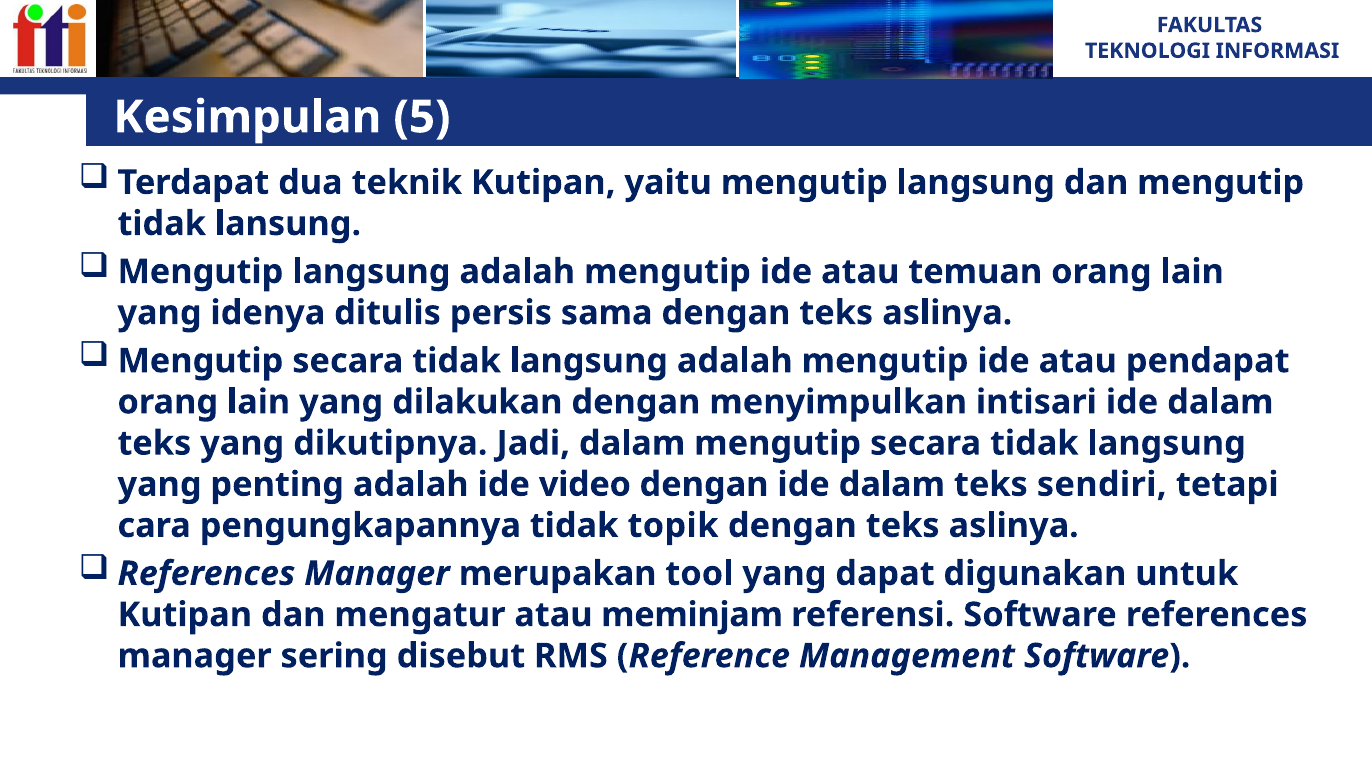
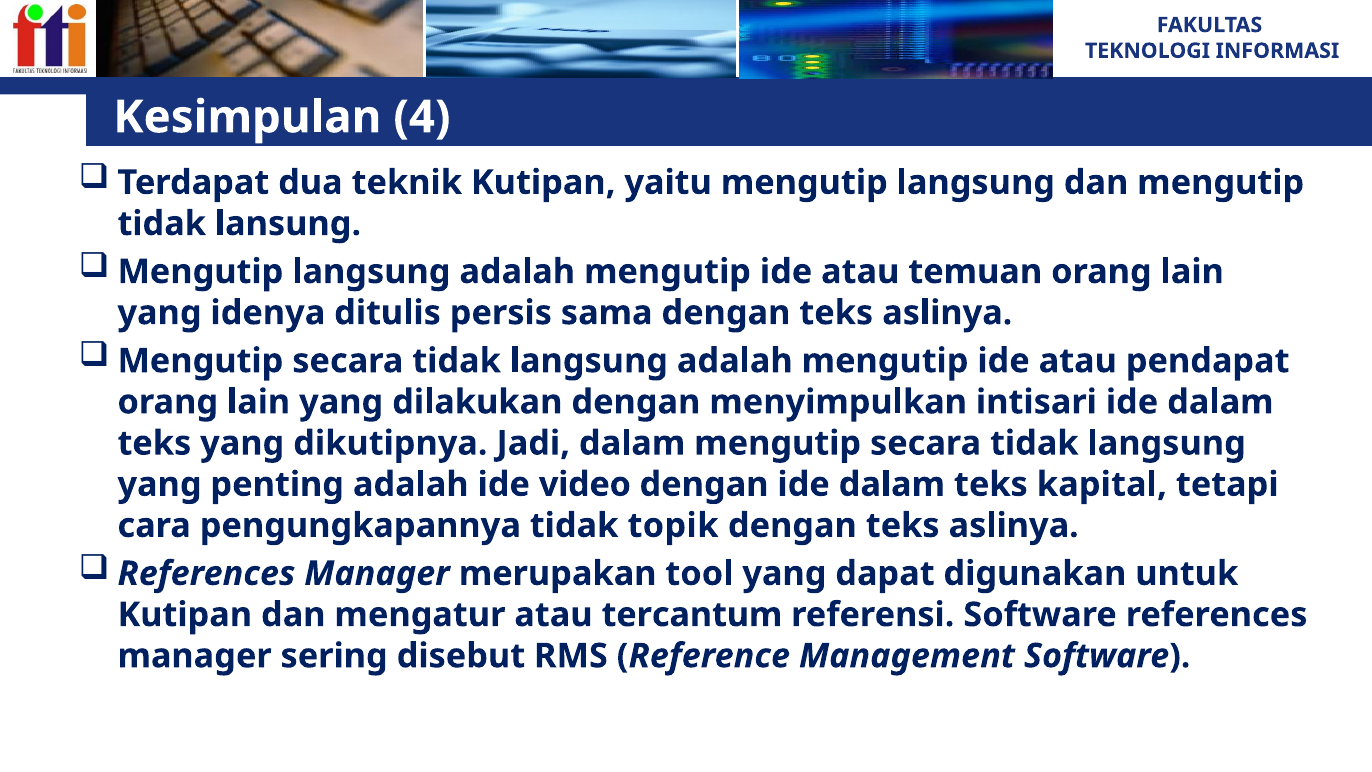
5: 5 -> 4 (422, 117)
sendiri: sendiri -> kapital (1102, 484)
meminjam: meminjam -> tercantum (692, 615)
